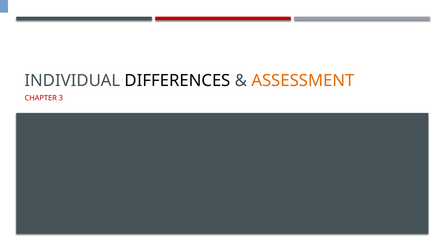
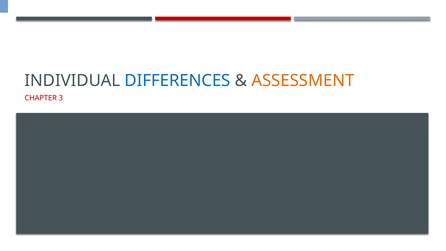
DIFFERENCES colour: black -> blue (178, 81)
